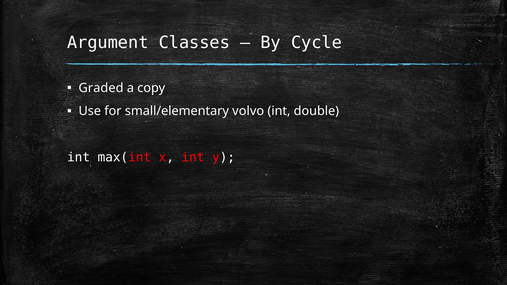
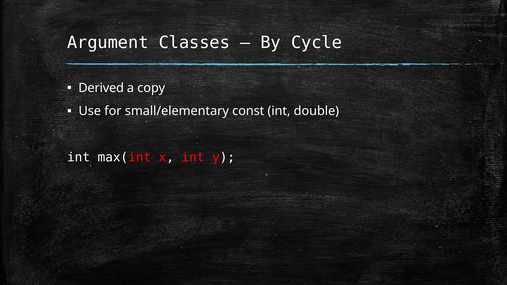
Graded: Graded -> Derived (101, 88)
volvo: volvo -> const (248, 111)
